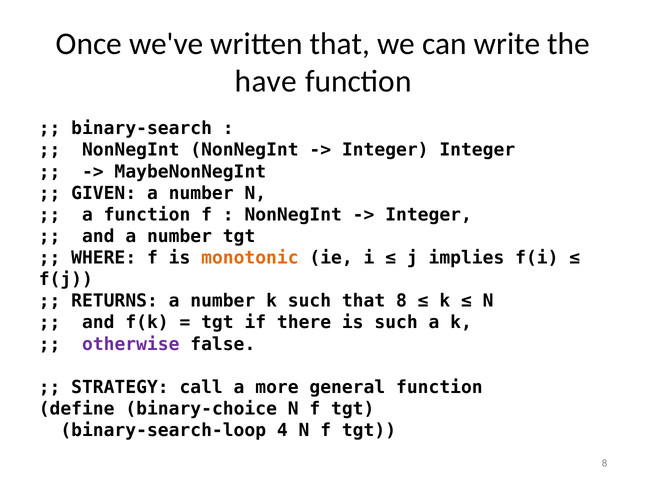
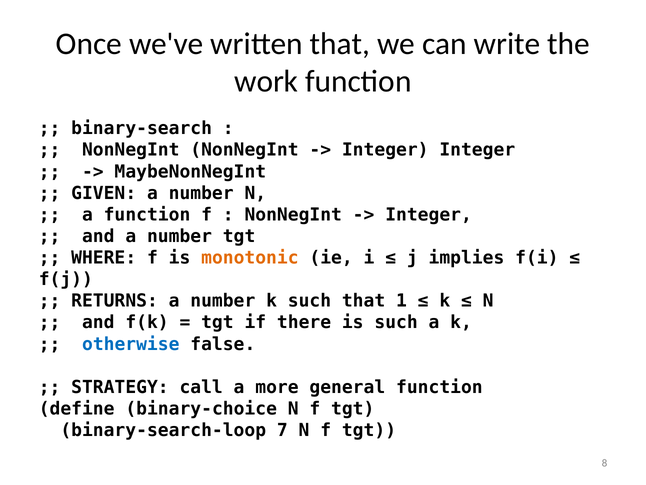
have: have -> work (266, 81)
that 8: 8 -> 1 (401, 301)
otherwise colour: purple -> blue (131, 344)
4: 4 -> 7 (282, 430)
